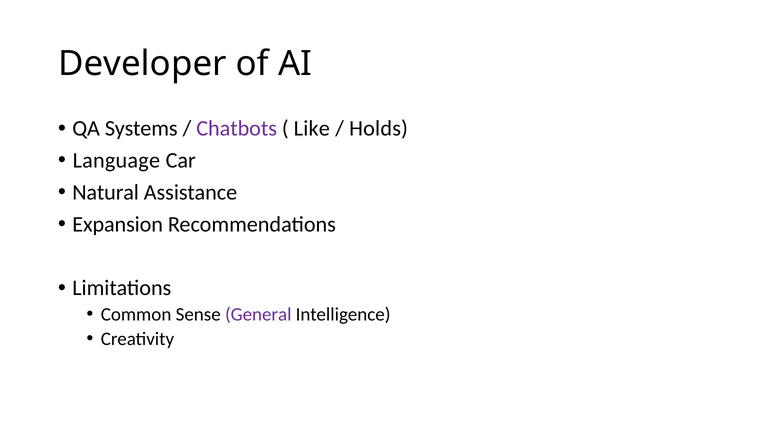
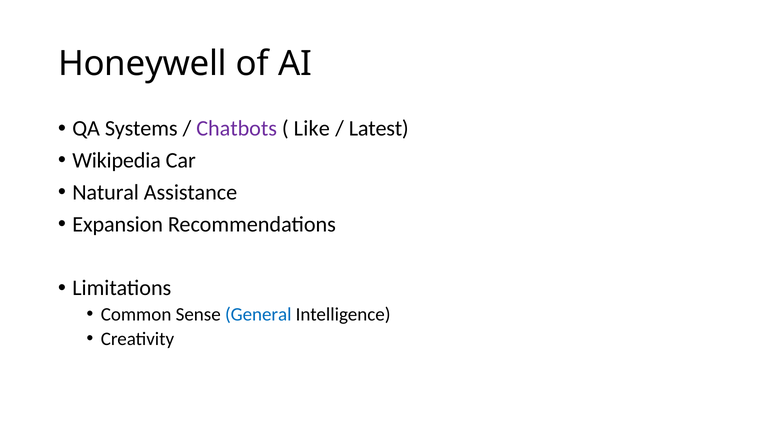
Developer: Developer -> Honeywell (143, 64)
Holds: Holds -> Latest (379, 129)
Language: Language -> Wikipedia (117, 161)
General colour: purple -> blue (258, 314)
